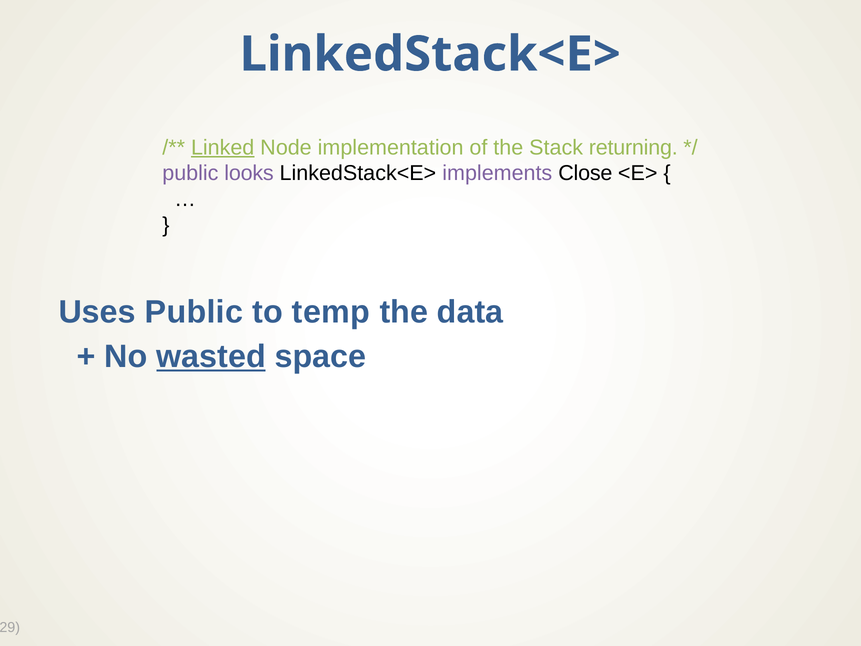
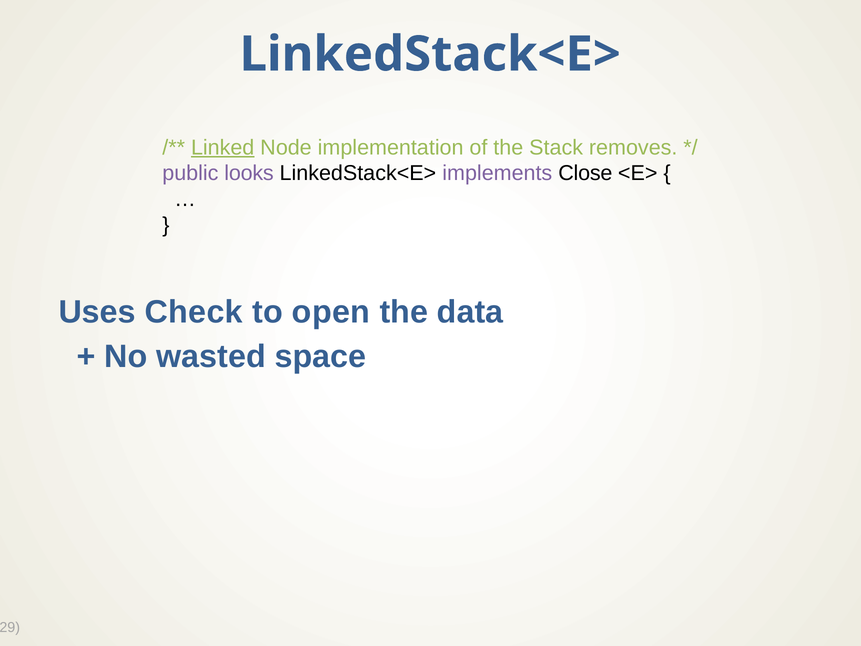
returning: returning -> removes (633, 147)
Uses Public: Public -> Check (194, 312)
temp: temp -> open (331, 312)
wasted underline: present -> none (211, 357)
